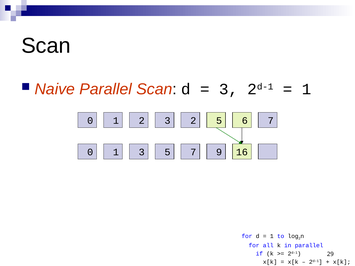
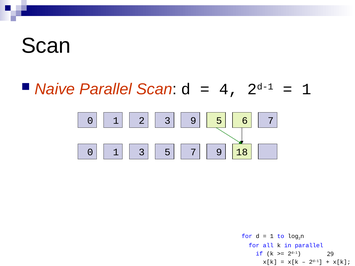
3: 3 -> 4 (229, 89)
3 2: 2 -> 9 (193, 121)
16: 16 -> 18 (242, 152)
